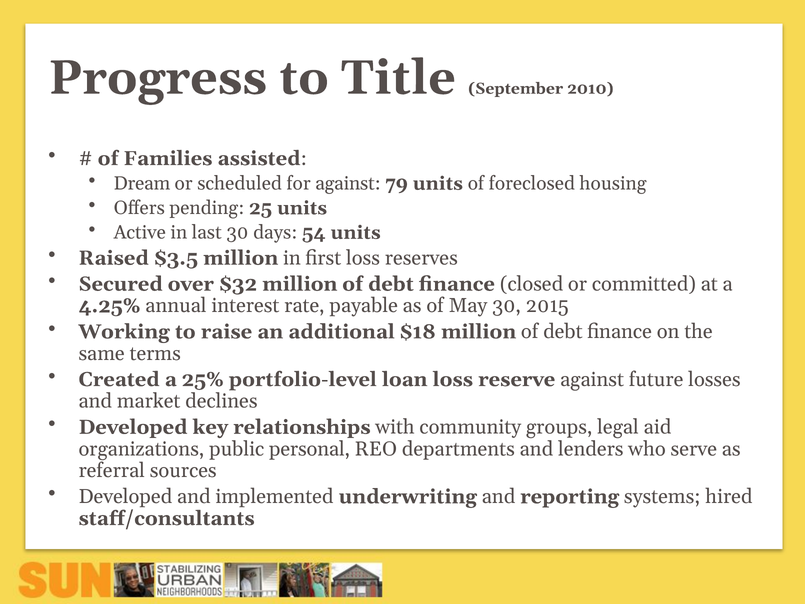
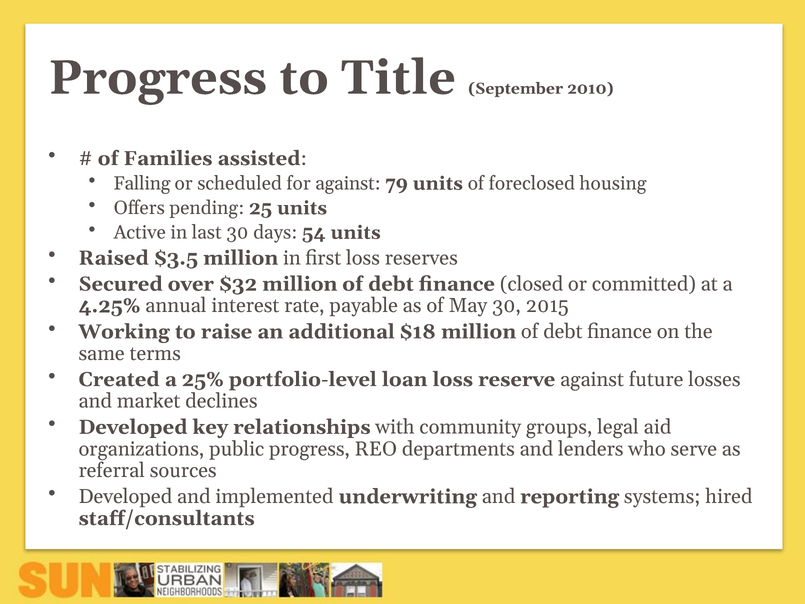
Dream: Dream -> Falling (142, 183)
public personal: personal -> progress (310, 449)
